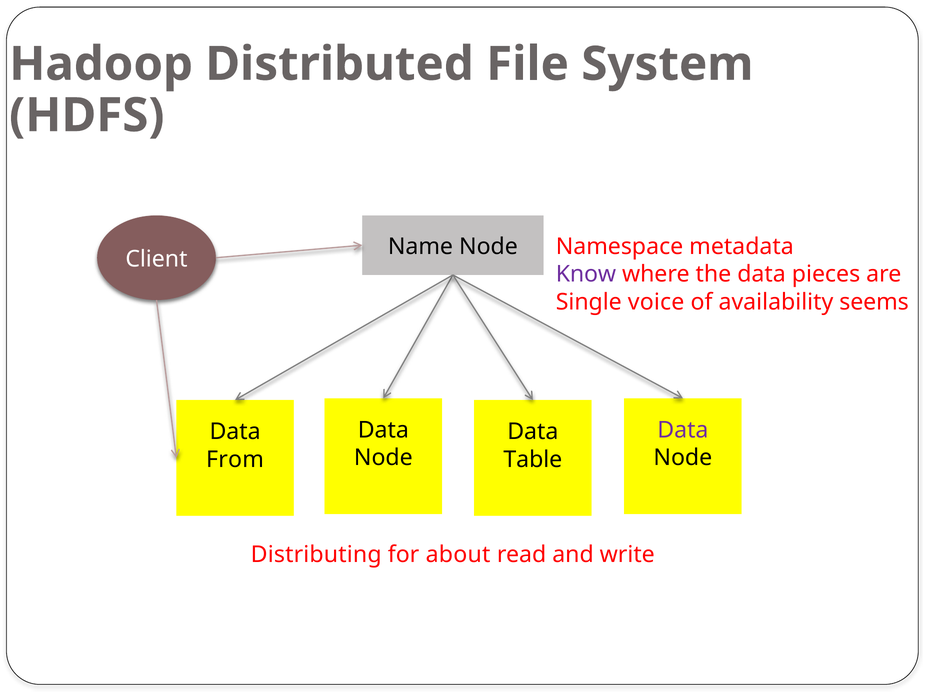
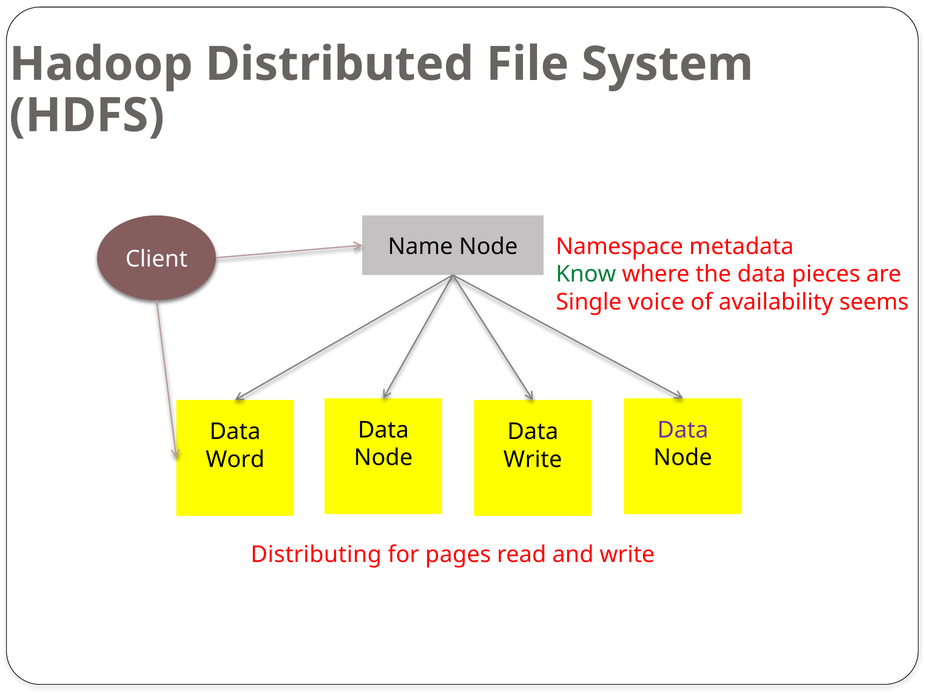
Know colour: purple -> green (586, 274)
From: From -> Word (235, 459)
Table: Table -> Write (533, 459)
about: about -> pages (458, 555)
